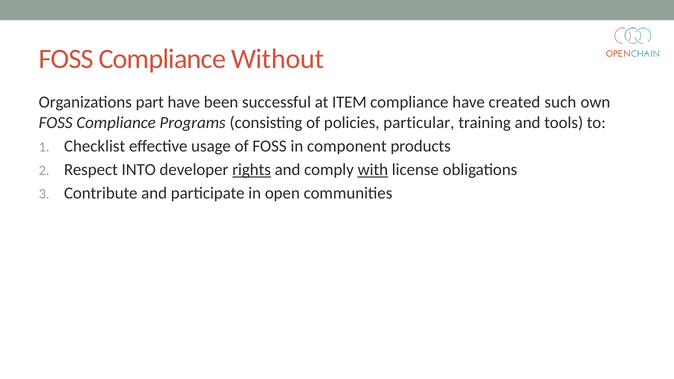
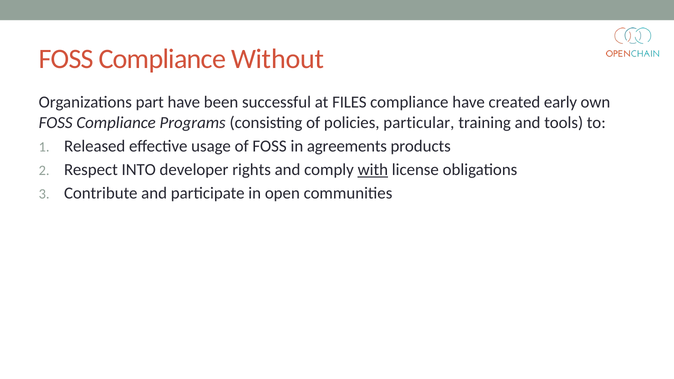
ITEM: ITEM -> FILES (349, 102)
such: such -> early (561, 102)
Checklist: Checklist -> Released (95, 146)
component: component -> agreements (347, 146)
rights underline: present -> none (252, 170)
